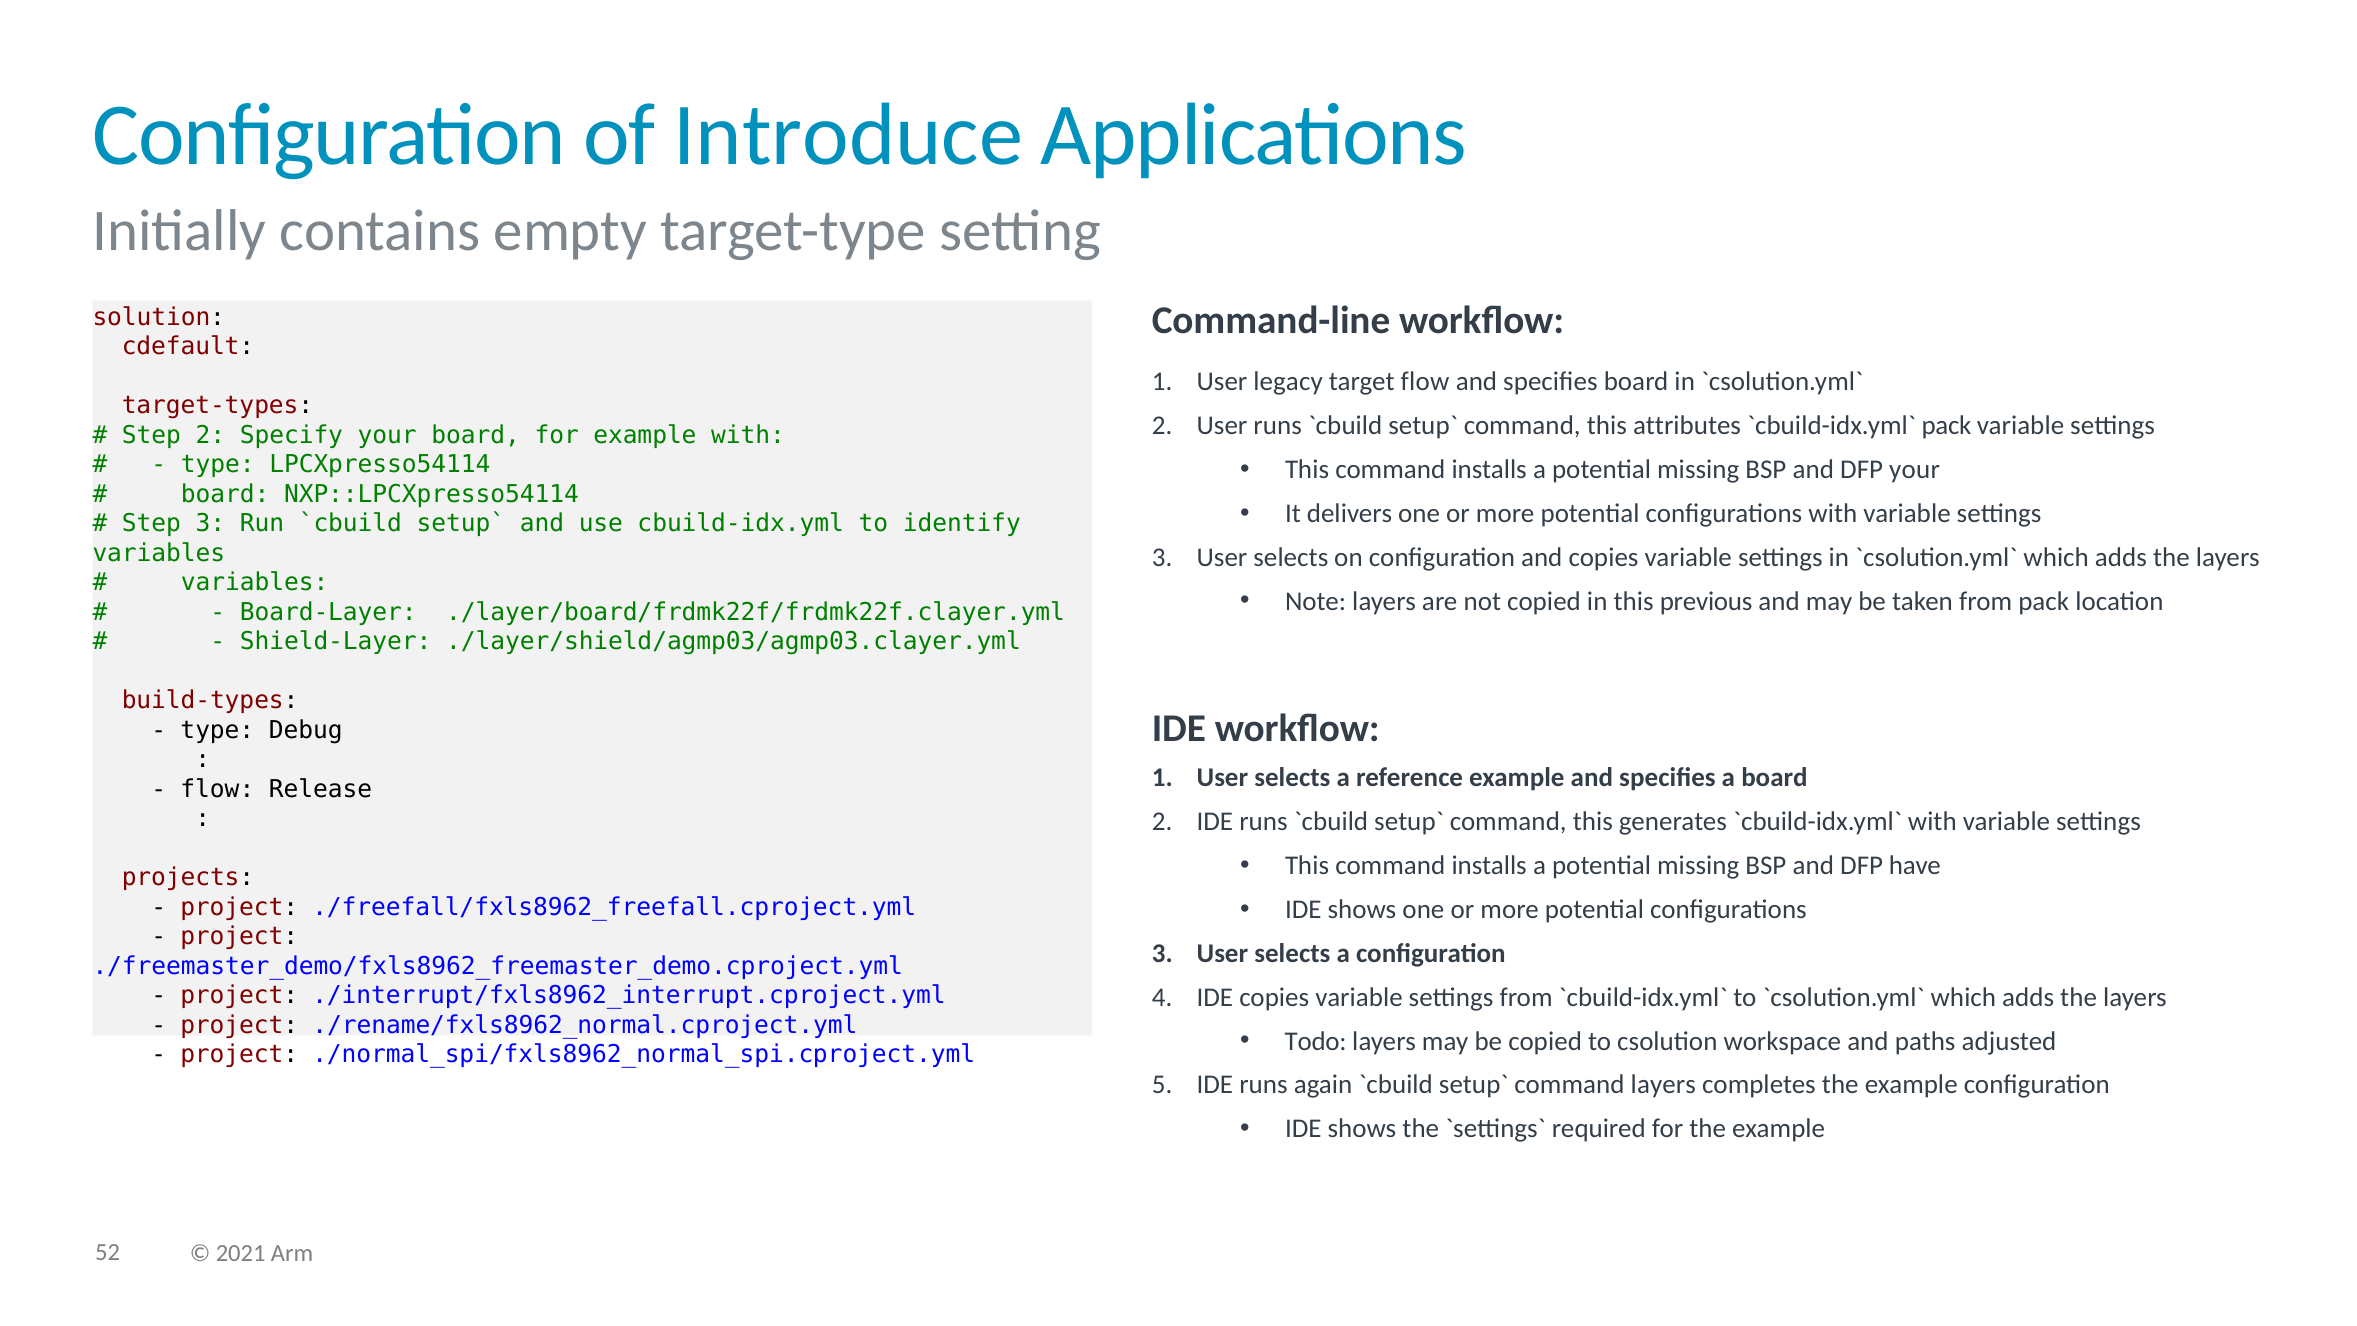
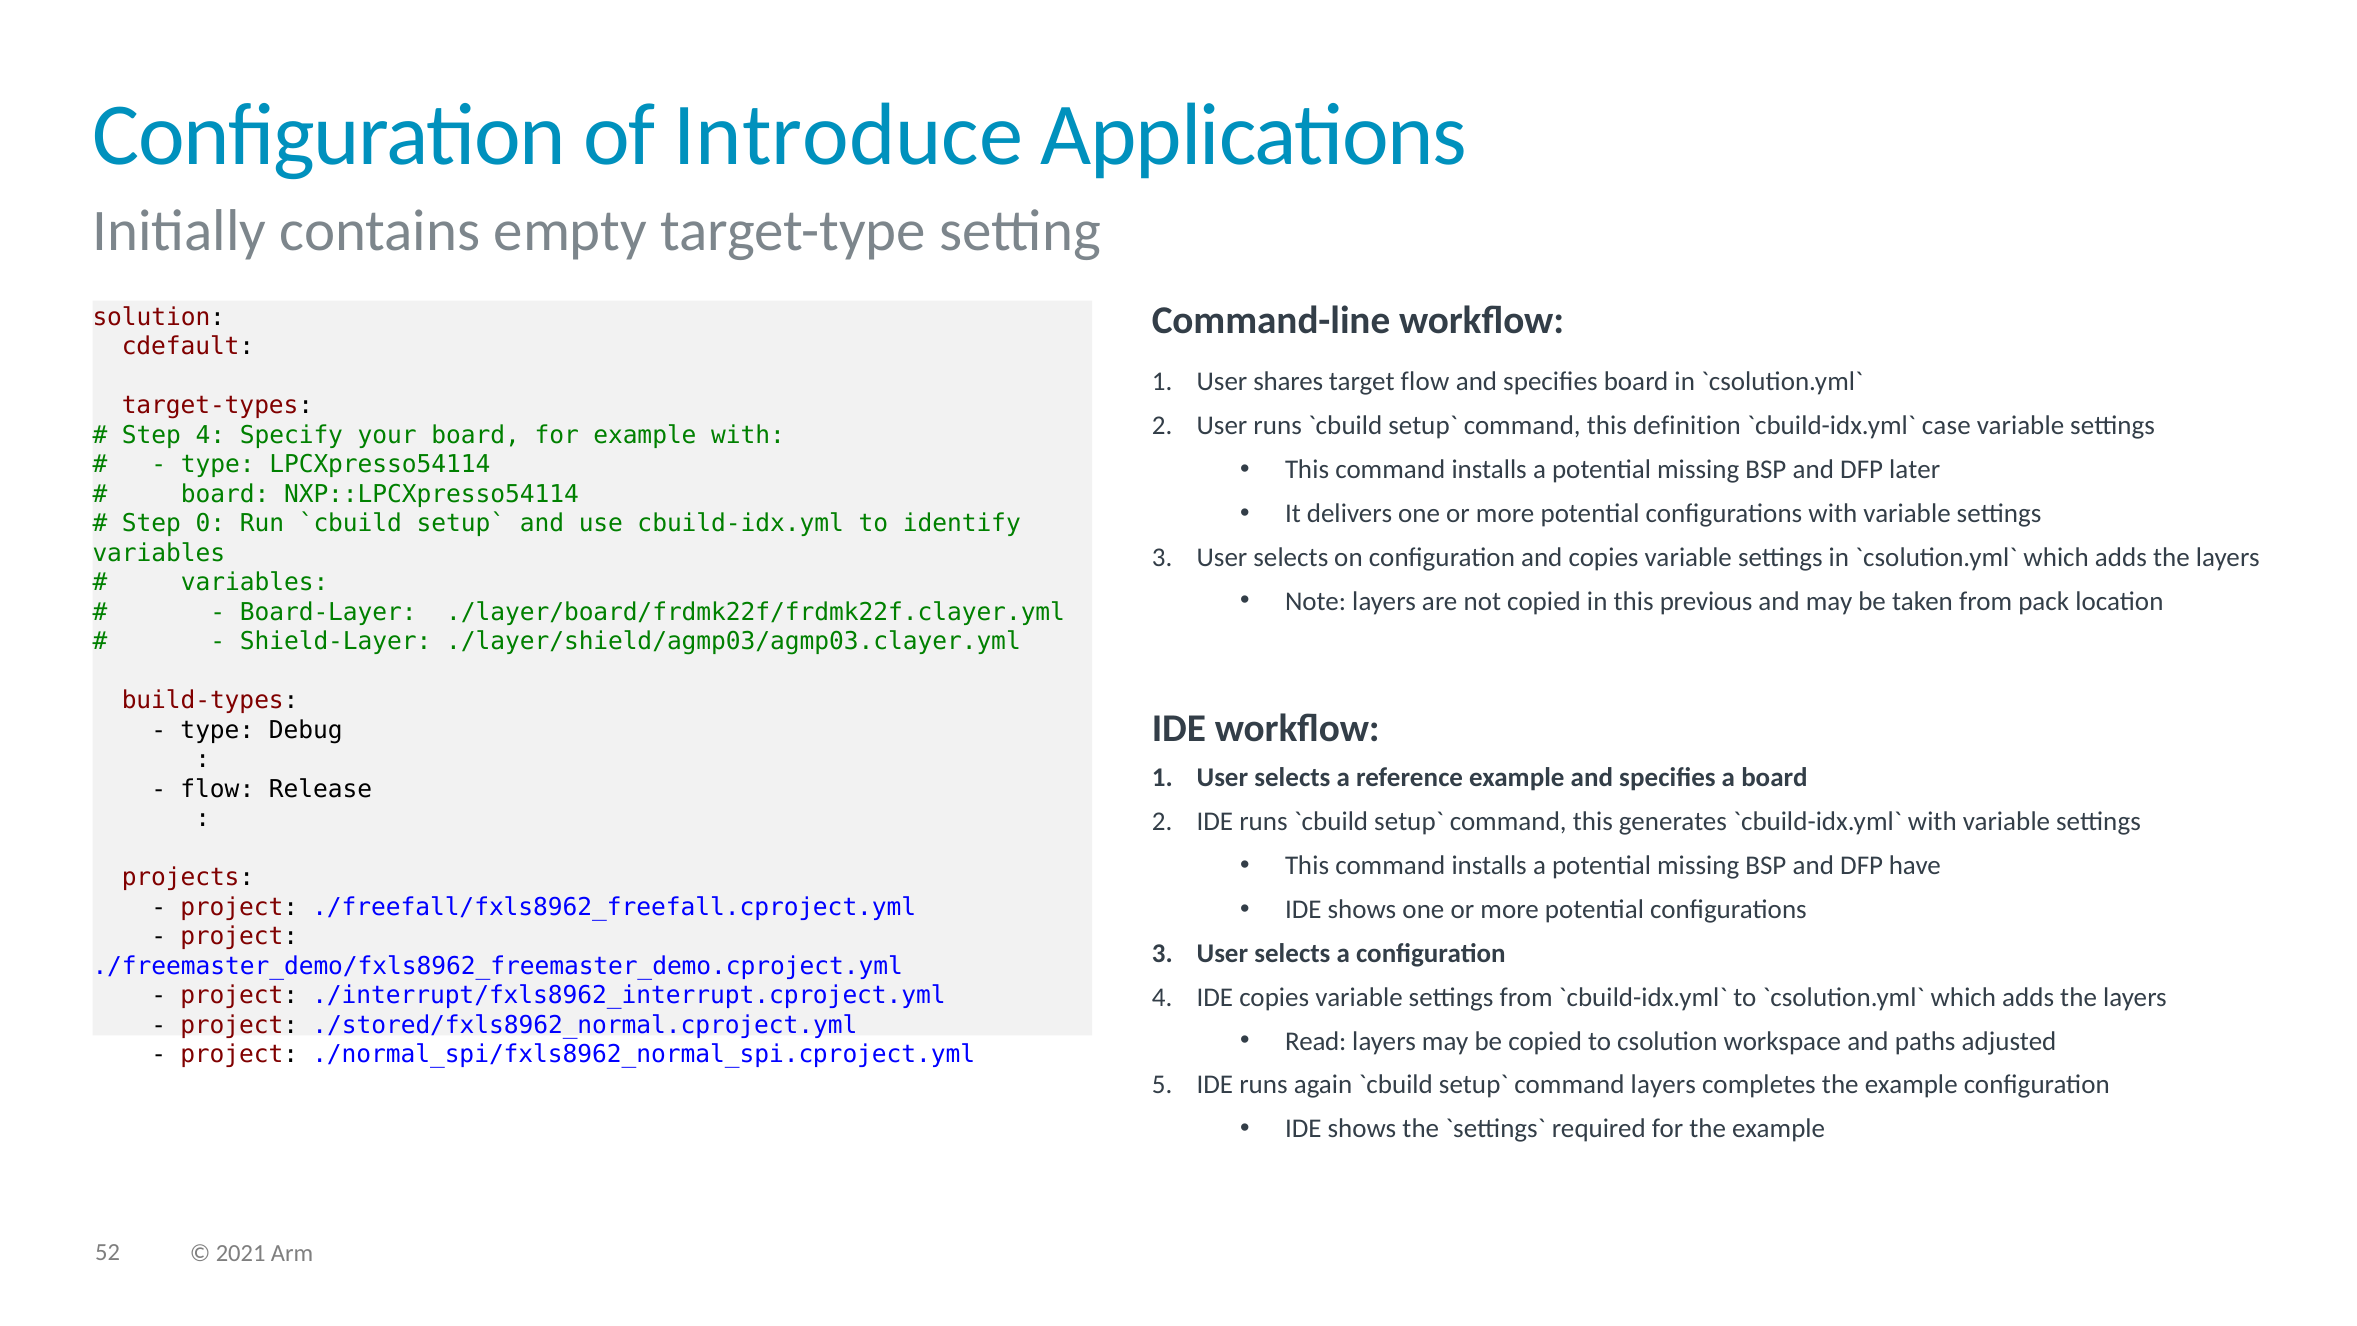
legacy: legacy -> shares (1288, 382)
attributes: attributes -> definition (1687, 425)
pack: pack -> case (1946, 425)
Step 2: 2 -> 4 (210, 435)
DFP your: your -> later (1915, 469)
Step 3: 3 -> 0 (210, 524)
./rename/fxls8962_normal.cproject.yml: ./rename/fxls8962_normal.cproject.yml -> ./stored/fxls8962_normal.cproject.yml (585, 1025)
Todo: Todo -> Read (1316, 1041)
